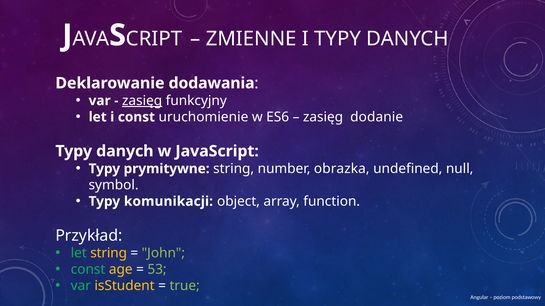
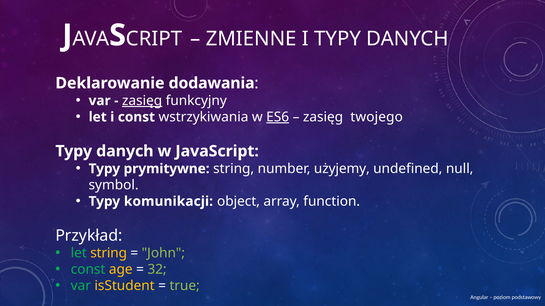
uruchomienie: uruchomienie -> wstrzykiwania (203, 117)
ES6 underline: none -> present (278, 117)
dodanie: dodanie -> twojego (377, 117)
obrazka: obrazka -> użyjemy (342, 169)
53: 53 -> 32 (157, 270)
